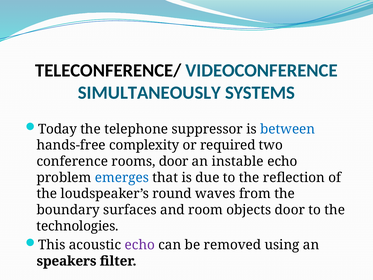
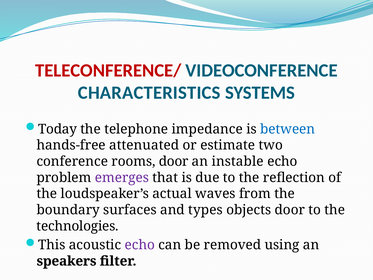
TELECONFERENCE/ colour: black -> red (108, 70)
SIMULTANEOUSLY: SIMULTANEOUSLY -> CHARACTERISTICS (149, 93)
suppressor: suppressor -> impedance (207, 129)
complexity: complexity -> attenuated (144, 145)
required: required -> estimate (228, 145)
emerges colour: blue -> purple (122, 177)
round: round -> actual (172, 194)
room: room -> types (205, 210)
